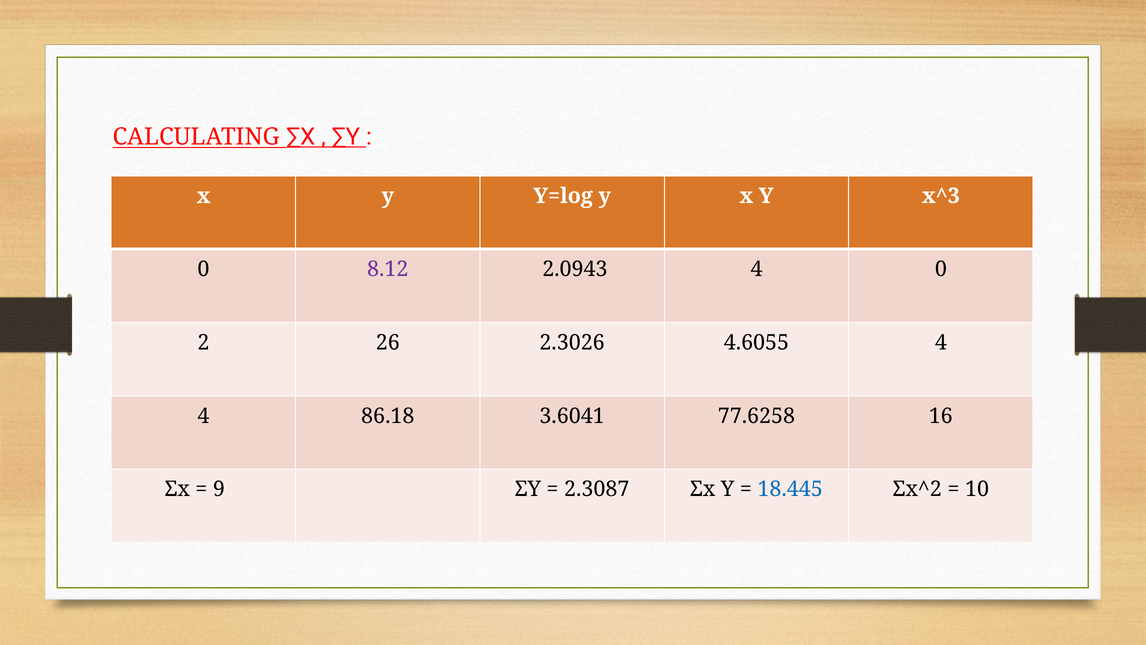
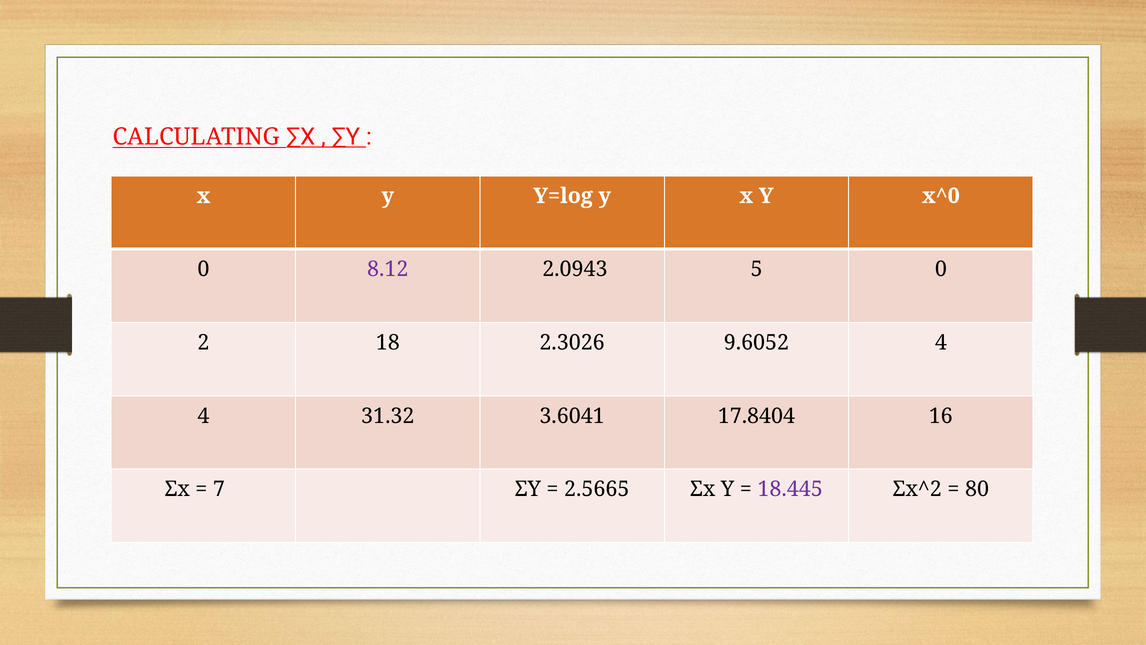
x^3: x^3 -> x^0 (941, 196)
2.0943 4: 4 -> 5 (757, 269)
26: 26 -> 18 (388, 342)
4.6055: 4.6055 -> 9.6052 (756, 342)
86.18: 86.18 -> 31.32 (388, 416)
77.6258: 77.6258 -> 17.8404 (756, 416)
9: 9 -> 7 (219, 489)
2.3087: 2.3087 -> 2.5665 (597, 489)
18.445 colour: blue -> purple (790, 489)
10: 10 -> 80 (977, 489)
